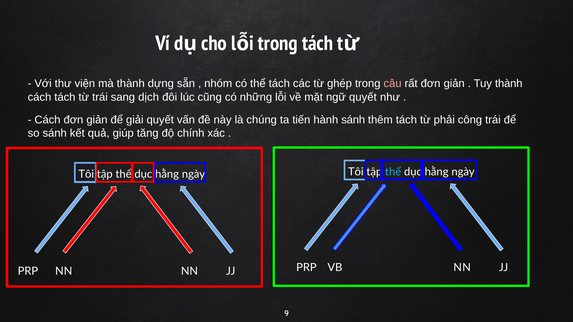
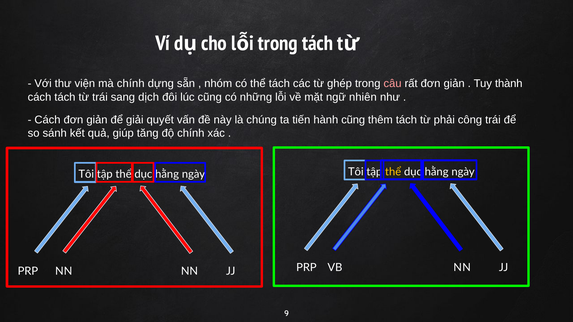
mà thành: thành -> chính (131, 84)
ngữ quyết: quyết -> nhiên (363, 97)
hành sánh: sánh -> cũng (353, 120)
thể colour: light blue -> yellow (393, 172)
